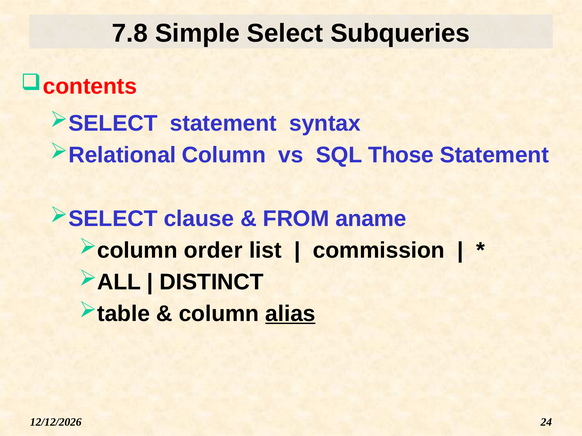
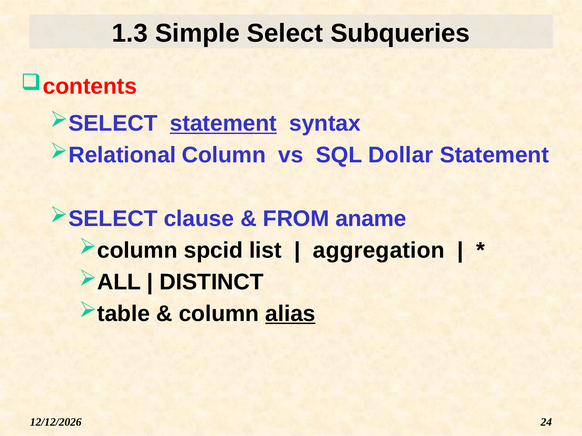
7.8: 7.8 -> 1.3 (130, 33)
statement underline: none -> present (223, 124)
Those: Those -> Dollar (401, 155)
order: order -> spcid (213, 251)
commission: commission -> aggregation (379, 251)
